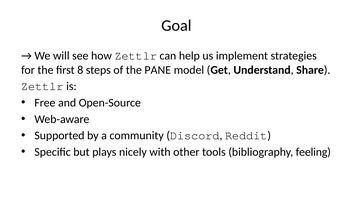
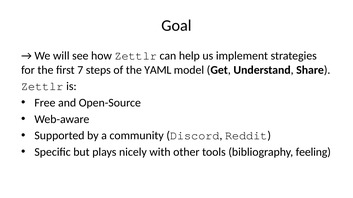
8: 8 -> 7 (80, 70)
PANE: PANE -> YAML (158, 70)
